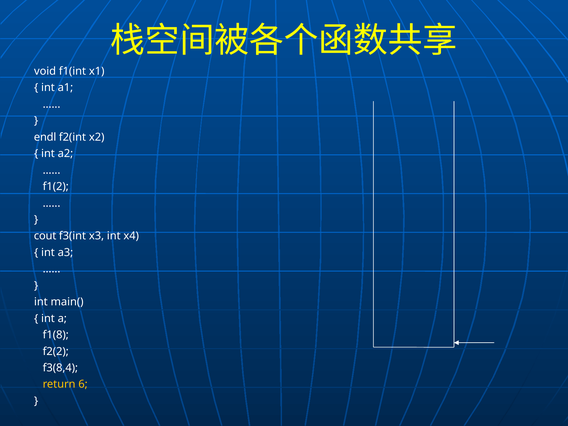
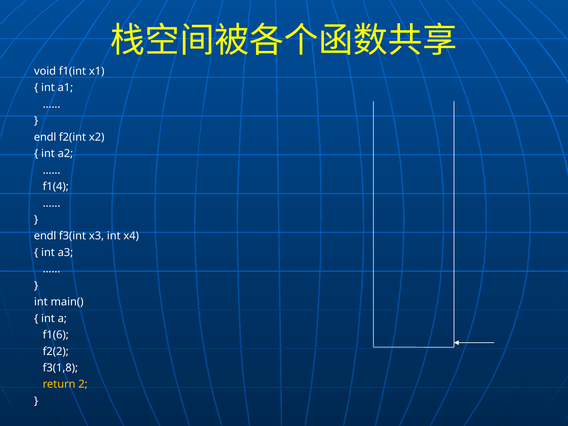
f1(2: f1(2 -> f1(4 (56, 187)
cout: cout -> endl (45, 236)
f1(8: f1(8 -> f1(6 (56, 335)
f3(8,4: f3(8,4 -> f3(1,8 (60, 368)
6: 6 -> 2 (83, 384)
